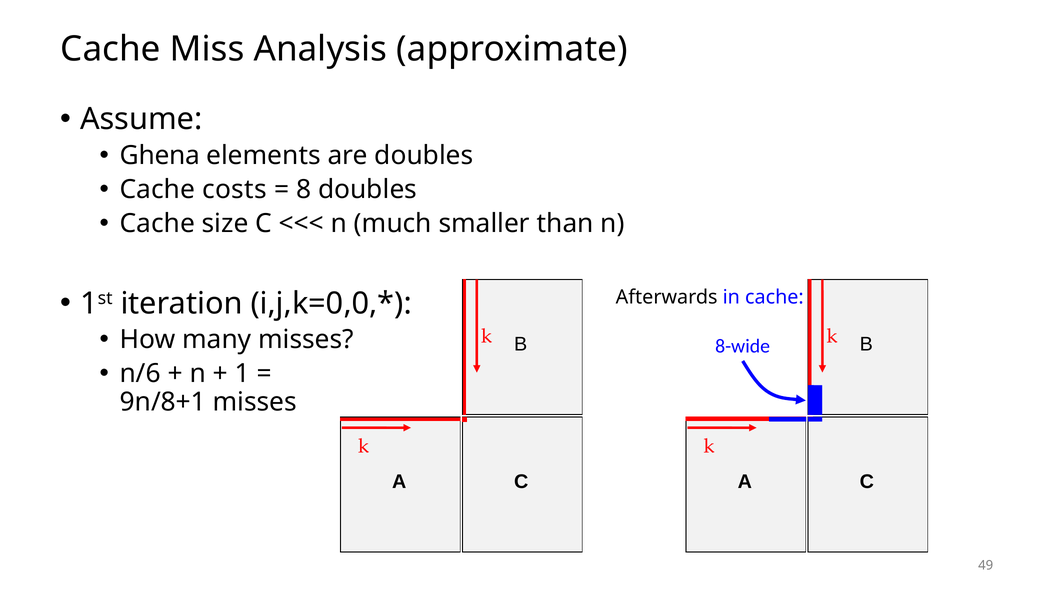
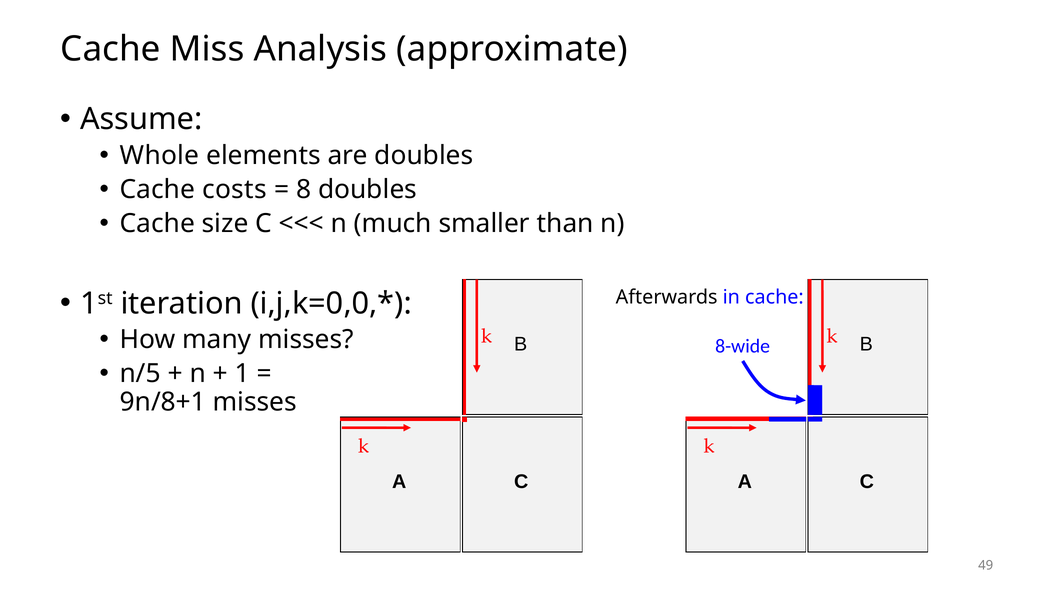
Ghena: Ghena -> Whole (160, 155)
n/6: n/6 -> n/5 (140, 374)
